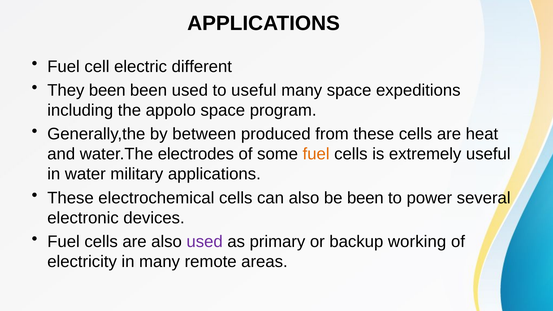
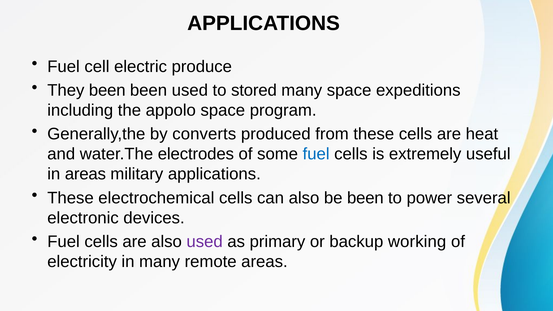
different: different -> produce (202, 67)
to useful: useful -> stored (254, 90)
between: between -> converts (204, 134)
fuel colour: orange -> blue (316, 154)
in water: water -> areas (85, 174)
